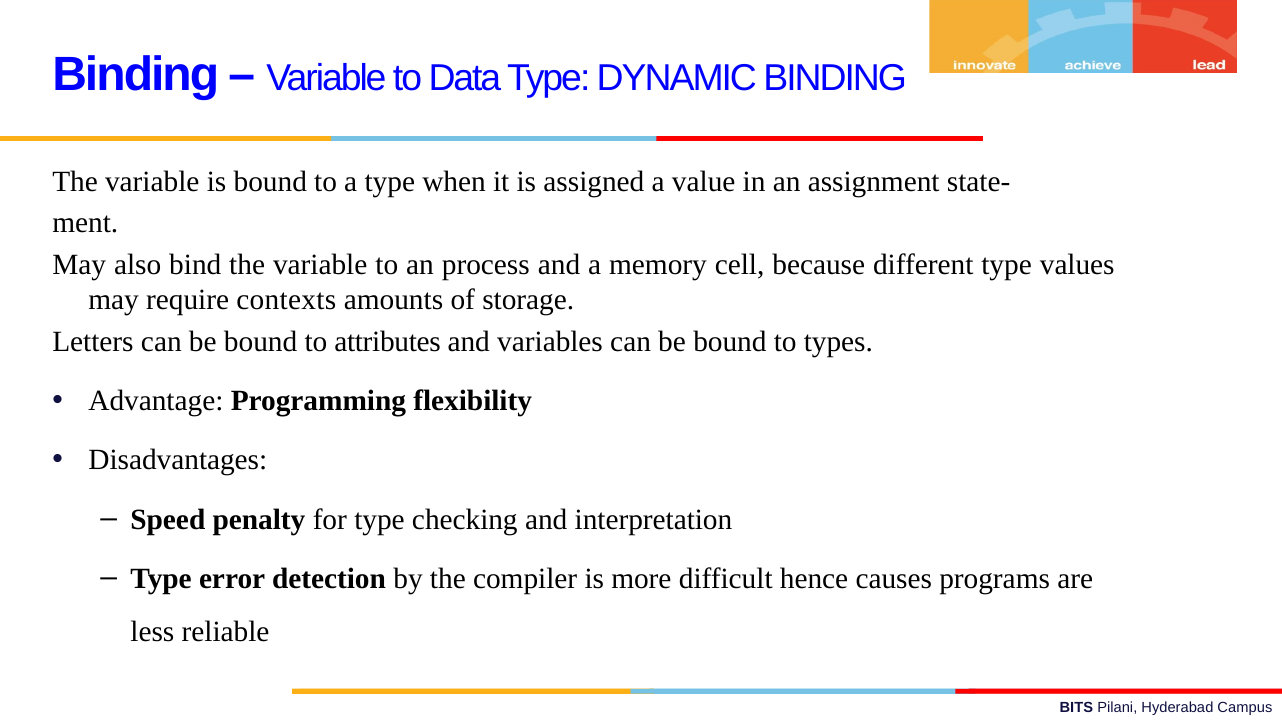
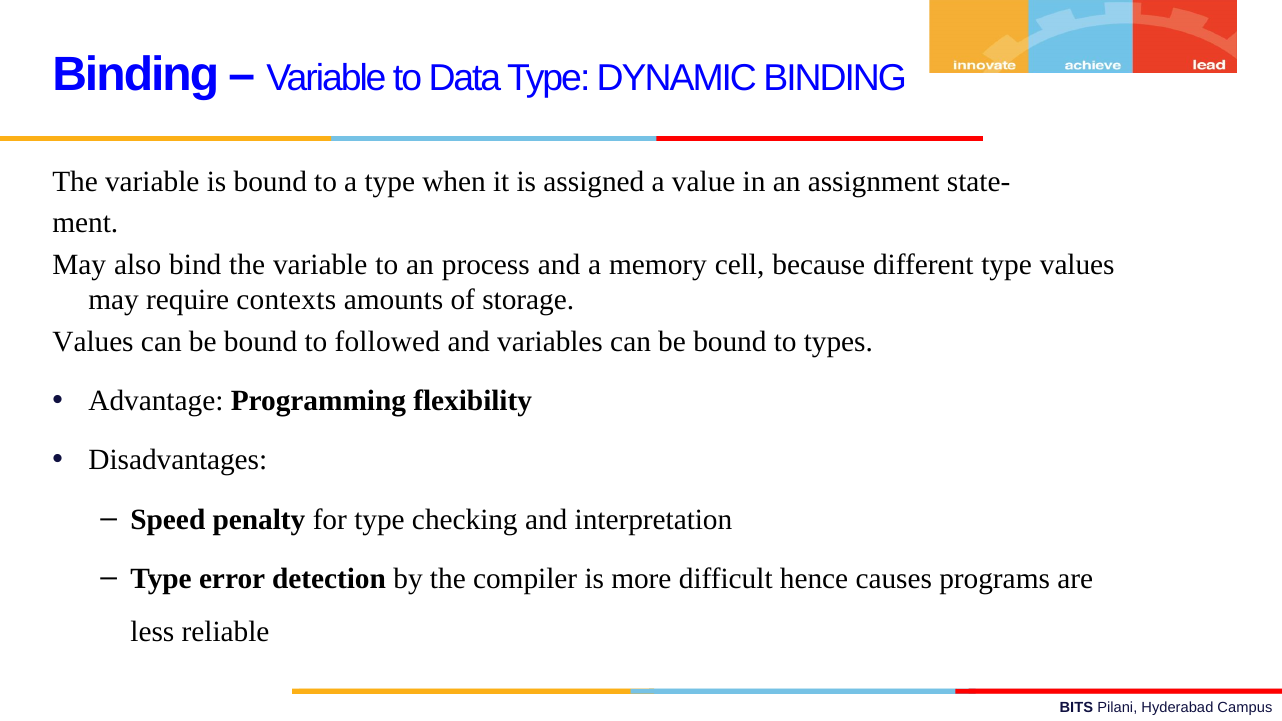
Letters: Letters -> Values (93, 342)
attributes: attributes -> followed (387, 342)
